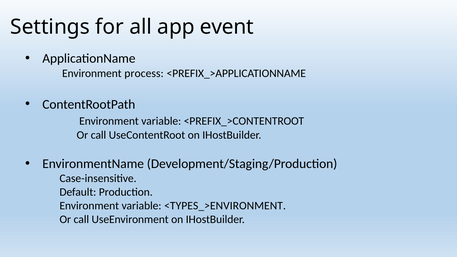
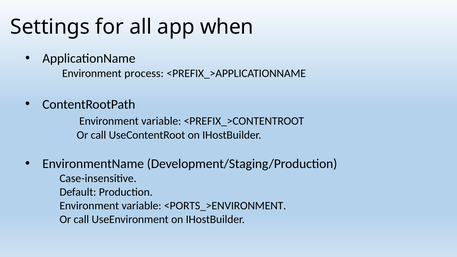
event: event -> when (227, 27)
<TYPES_>ENVIRONMENT: <TYPES_>ENVIRONMENT -> <PORTS_>ENVIRONMENT (225, 206)
